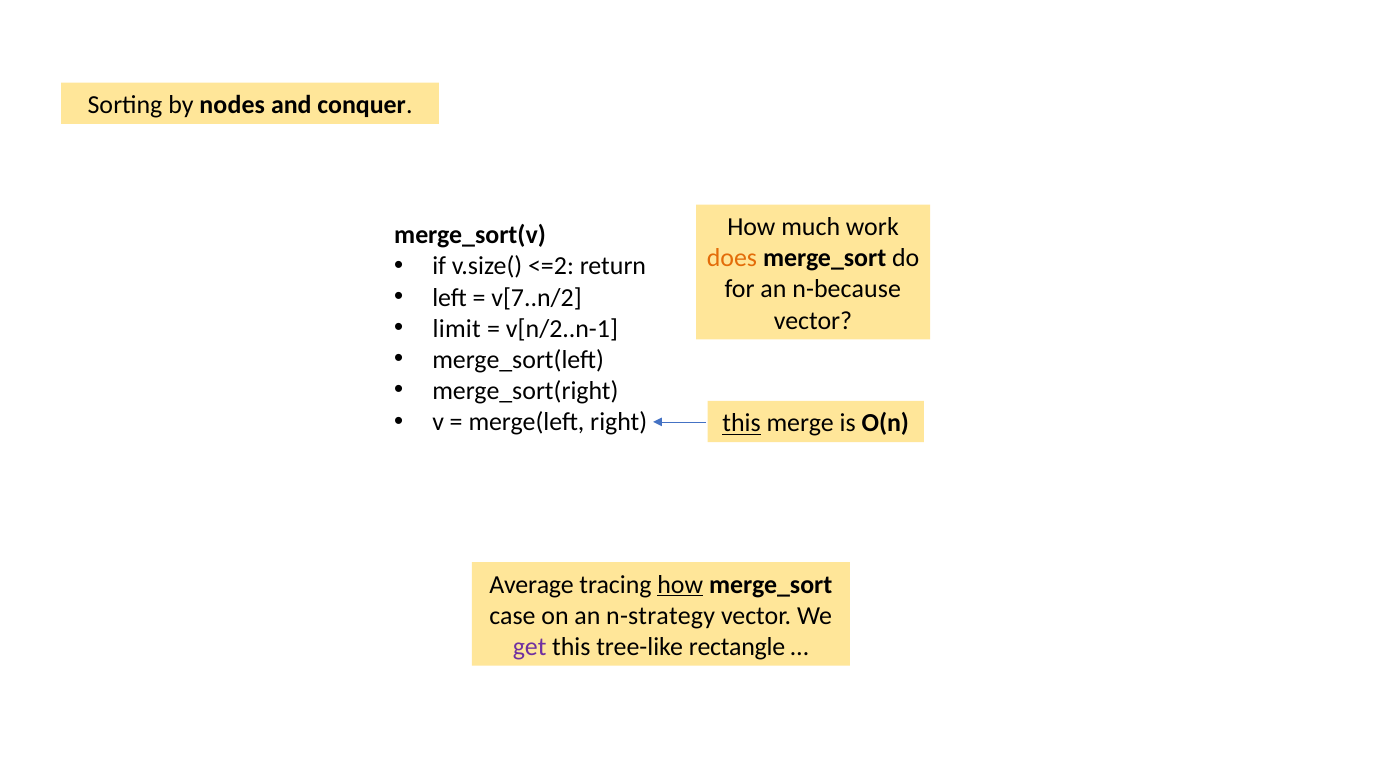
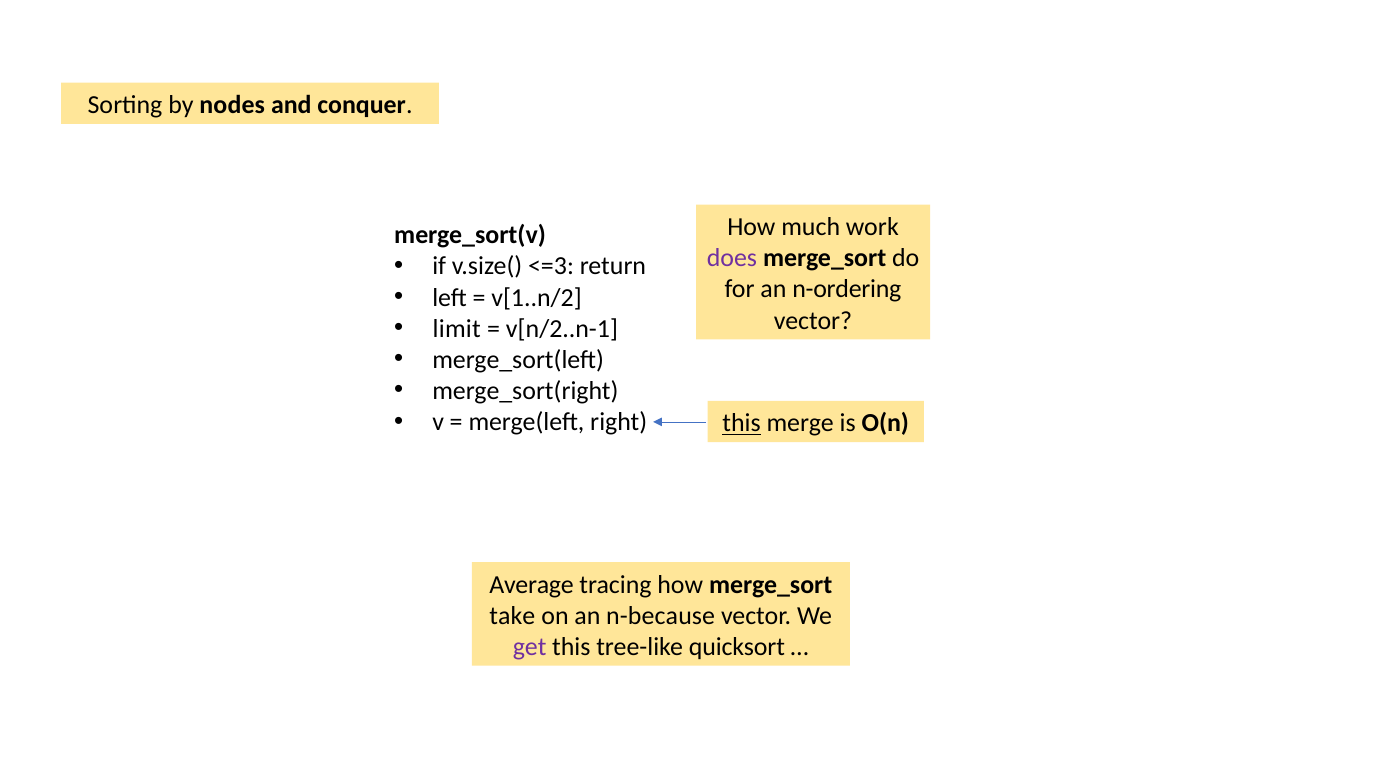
does colour: orange -> purple (732, 258)
<=2: <=2 -> <=3 (551, 266)
n-because: n-because -> n-ordering (847, 289)
v[7..n/2: v[7..n/2 -> v[1..n/2 (537, 297)
how underline: present -> none (680, 584)
case: case -> take (512, 615)
n-strategy: n-strategy -> n-because (661, 615)
rectangle: rectangle -> quicksort (737, 646)
